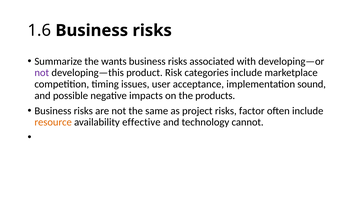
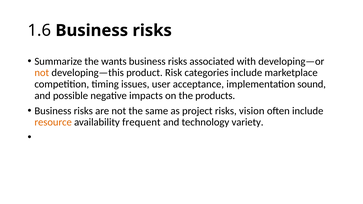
not colour: purple -> orange (42, 73)
factor: factor -> vision (252, 111)
effective: effective -> frequent (141, 122)
cannot: cannot -> variety (248, 122)
